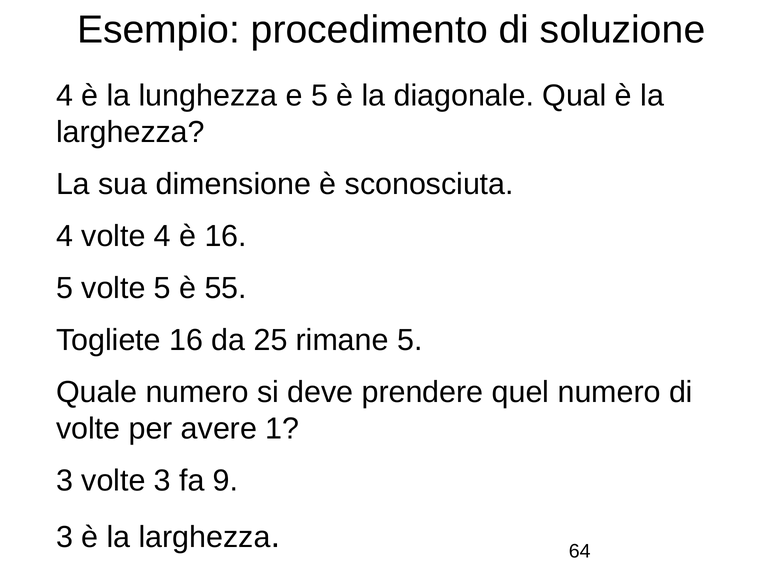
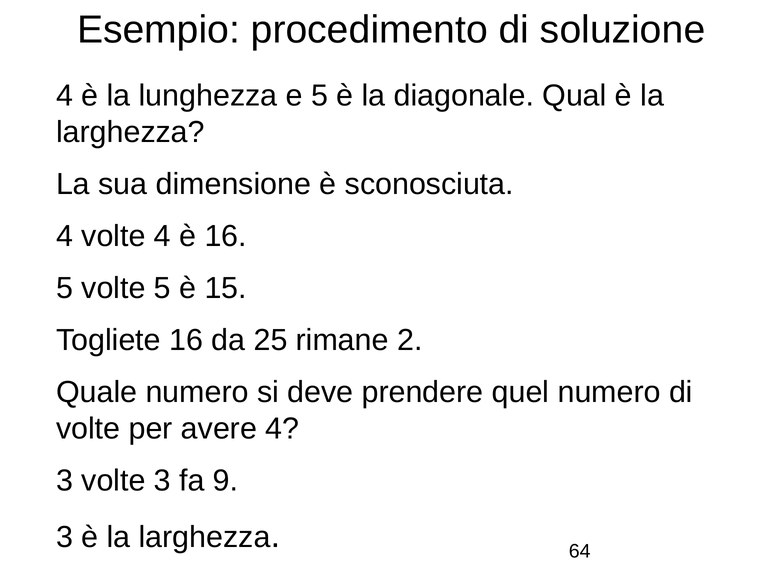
55: 55 -> 15 (226, 288)
rimane 5: 5 -> 2 (410, 340)
avere 1: 1 -> 4 (282, 429)
